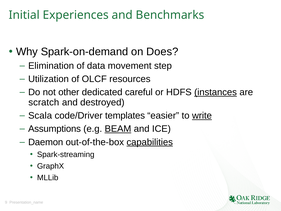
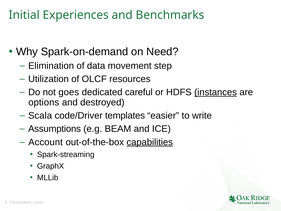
Does: Does -> Need (162, 52)
other: other -> goes (69, 92)
scratch: scratch -> options (44, 102)
write underline: present -> none (202, 115)
BEAM underline: present -> none (118, 129)
Daemon: Daemon -> Account (46, 142)
